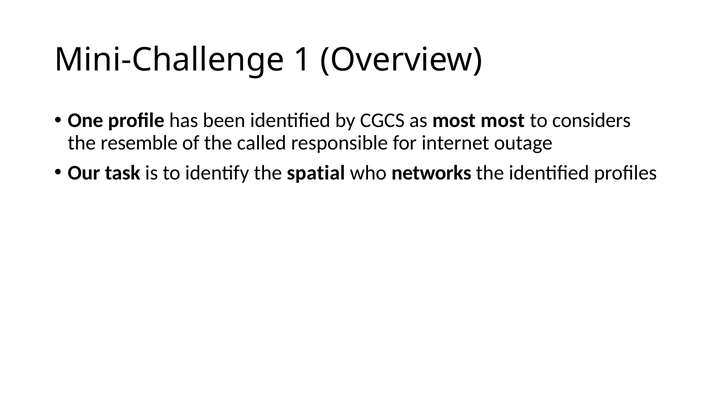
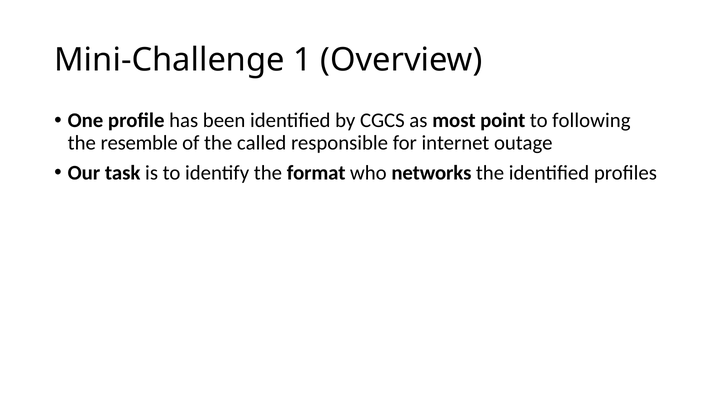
most most: most -> point (503, 121)
considers: considers -> following (591, 121)
spatial: spatial -> format (316, 173)
